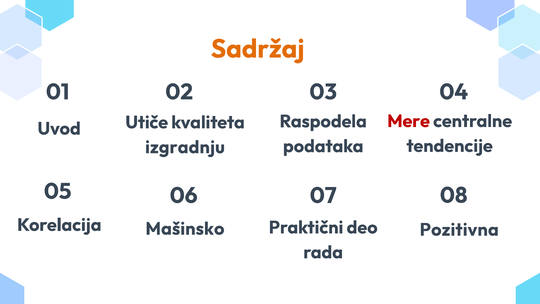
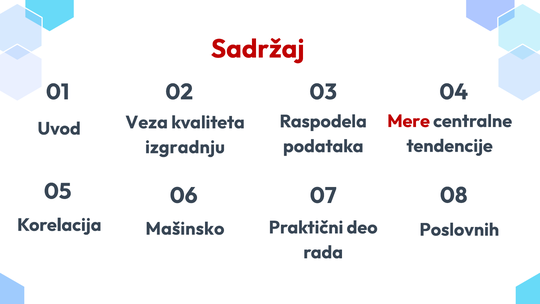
Sadržaj colour: orange -> red (258, 49)
Utiče: Utiče -> Veza (147, 122)
Pozitivna: Pozitivna -> Poslovnih (459, 230)
